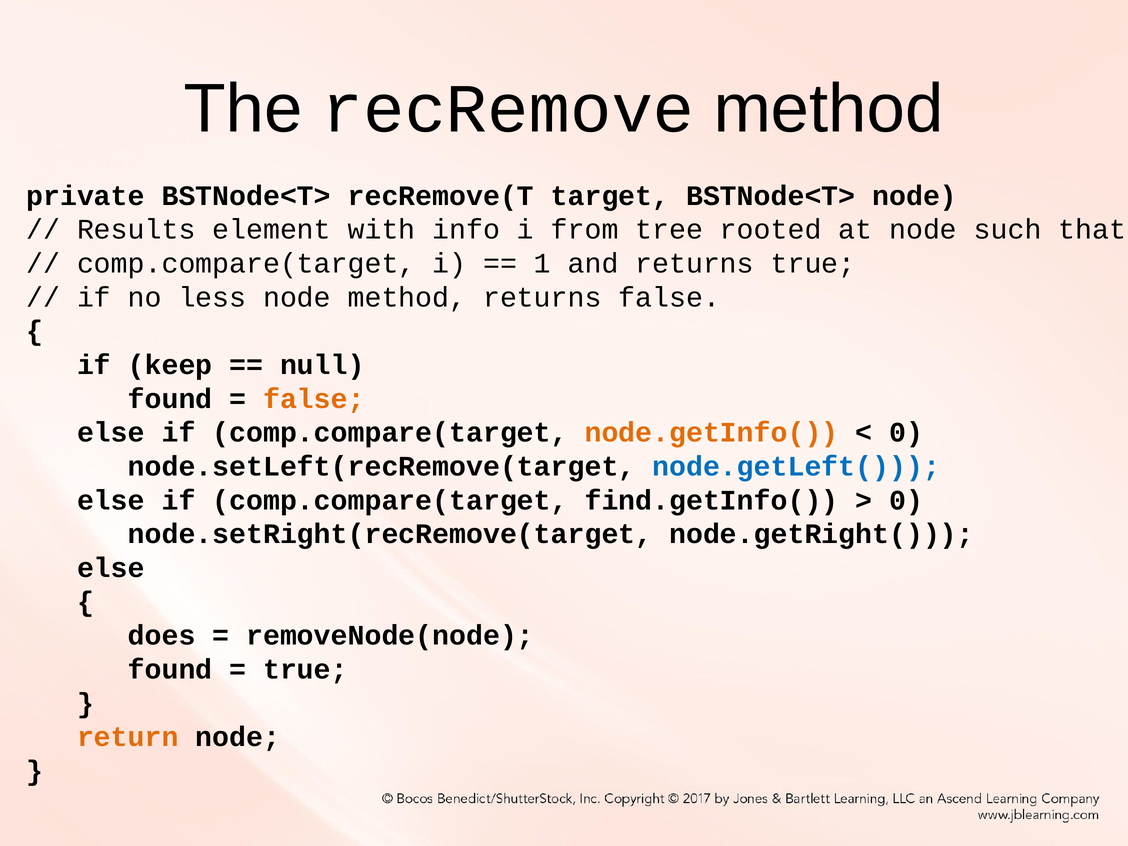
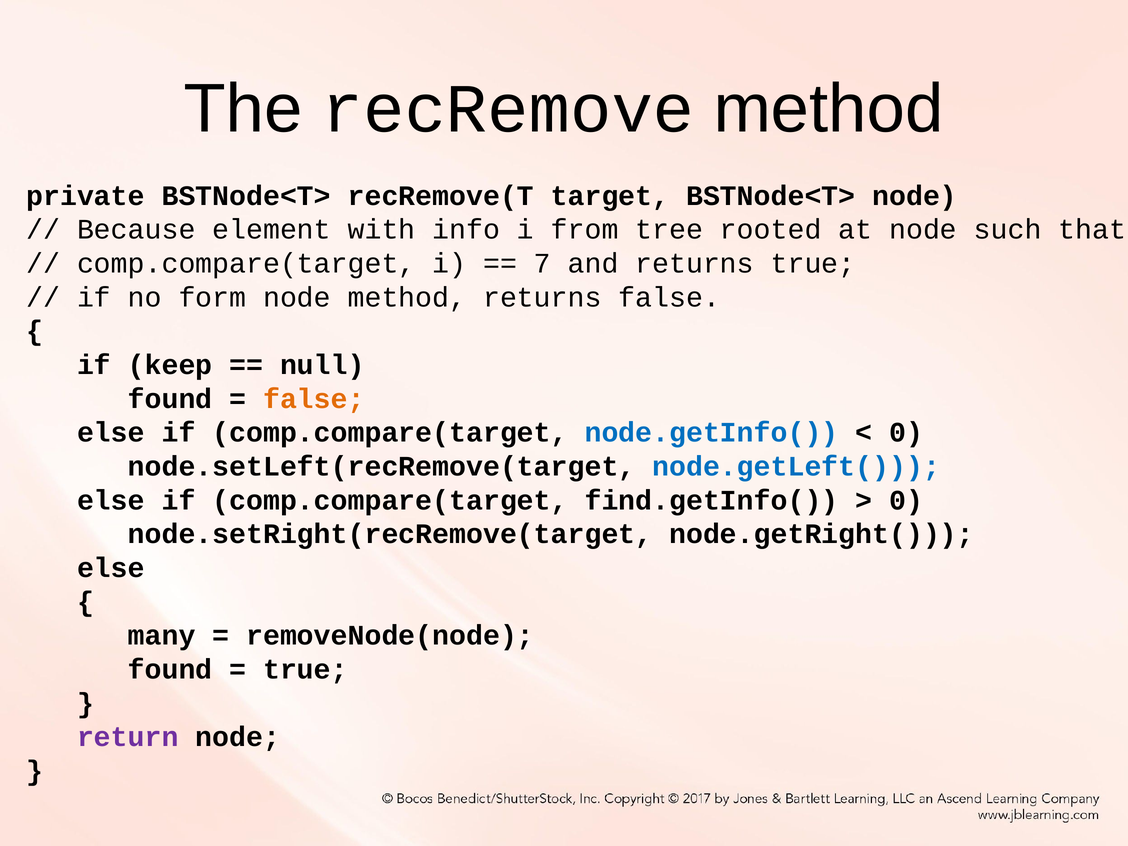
Results: Results -> Because (136, 230)
1: 1 -> 7 (542, 263)
less: less -> form (212, 297)
node.getInfo( colour: orange -> blue (712, 433)
does: does -> many (162, 636)
return colour: orange -> purple (128, 737)
